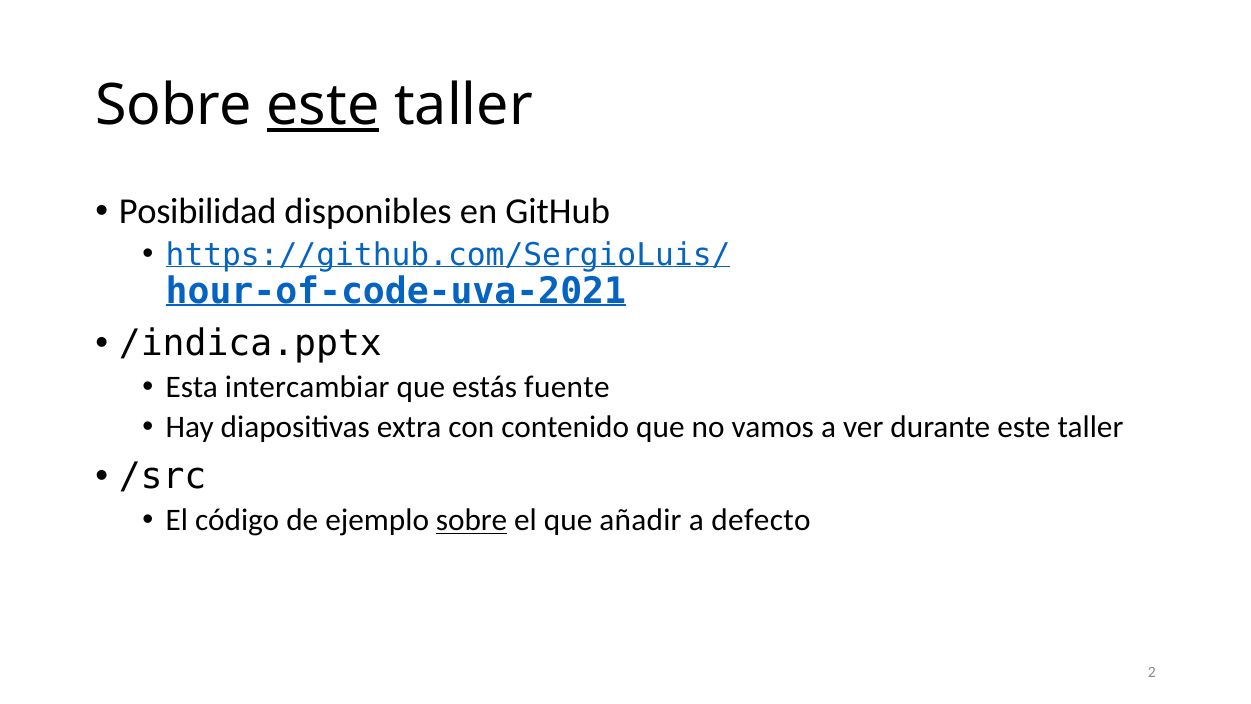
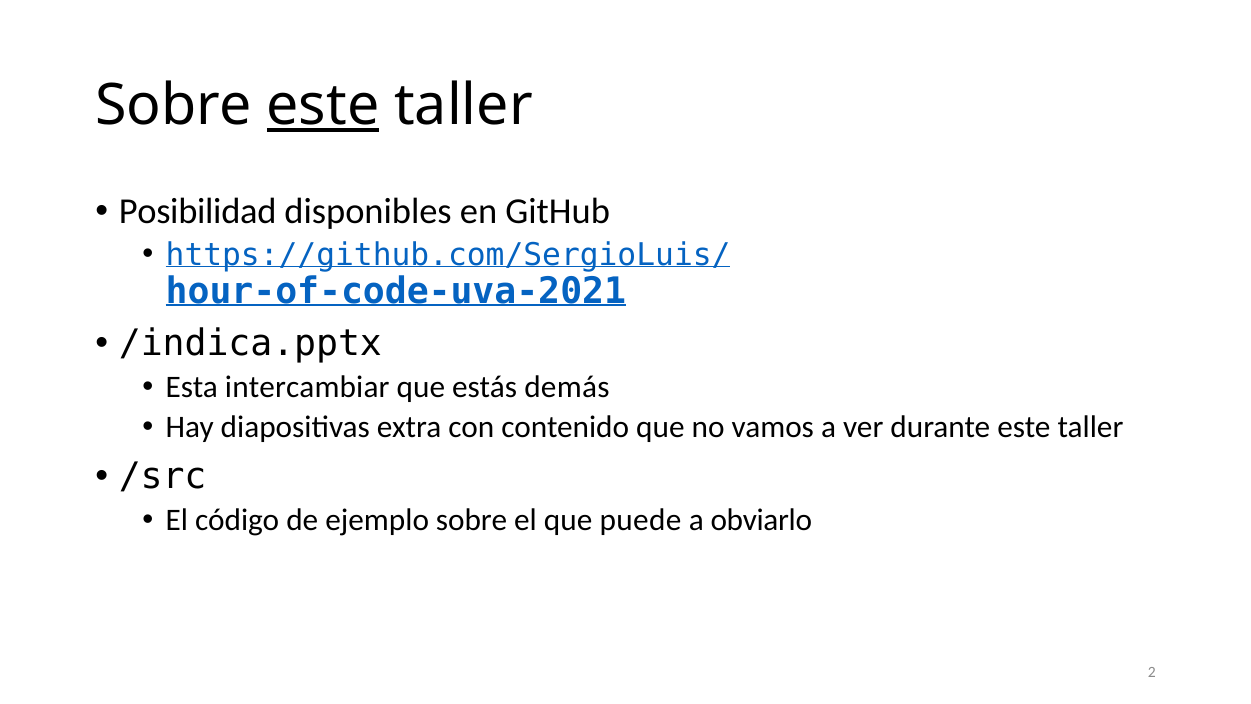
fuente: fuente -> demás (567, 387)
sobre underline: present -> none (472, 520)
añadir: añadir -> puede (640, 520)
defecto: defecto -> obviarlo (761, 520)
